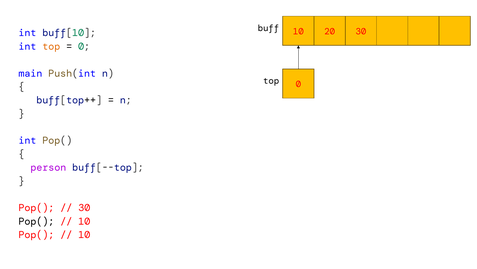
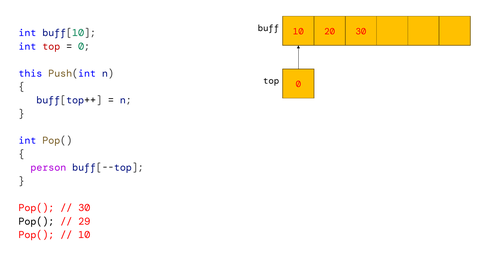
top colour: orange -> red (51, 46)
main: main -> this (30, 73)
10: 10 -> 29 (84, 221)
